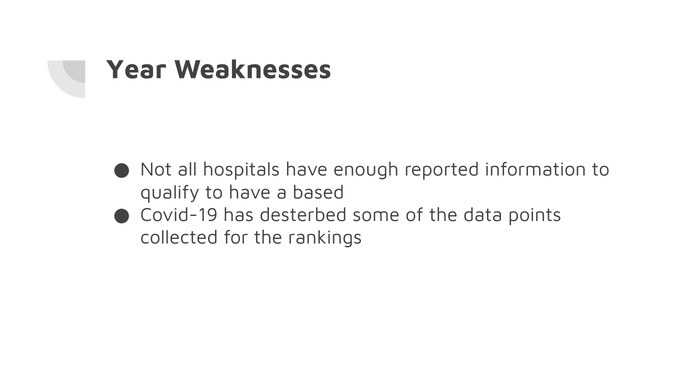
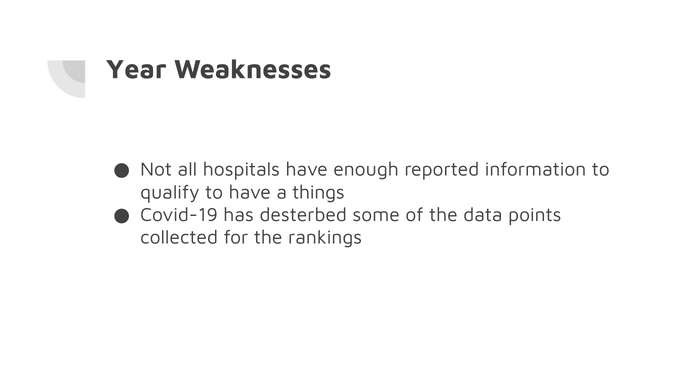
based: based -> things (318, 192)
